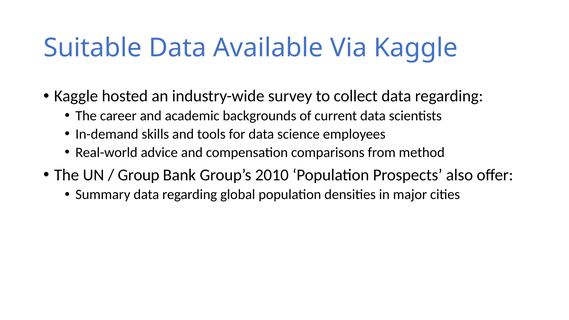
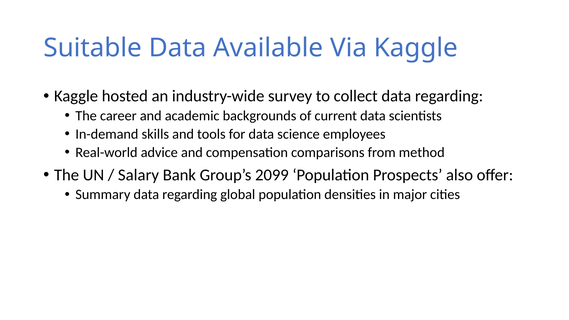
Group: Group -> Salary (138, 175)
2010: 2010 -> 2099 (272, 175)
